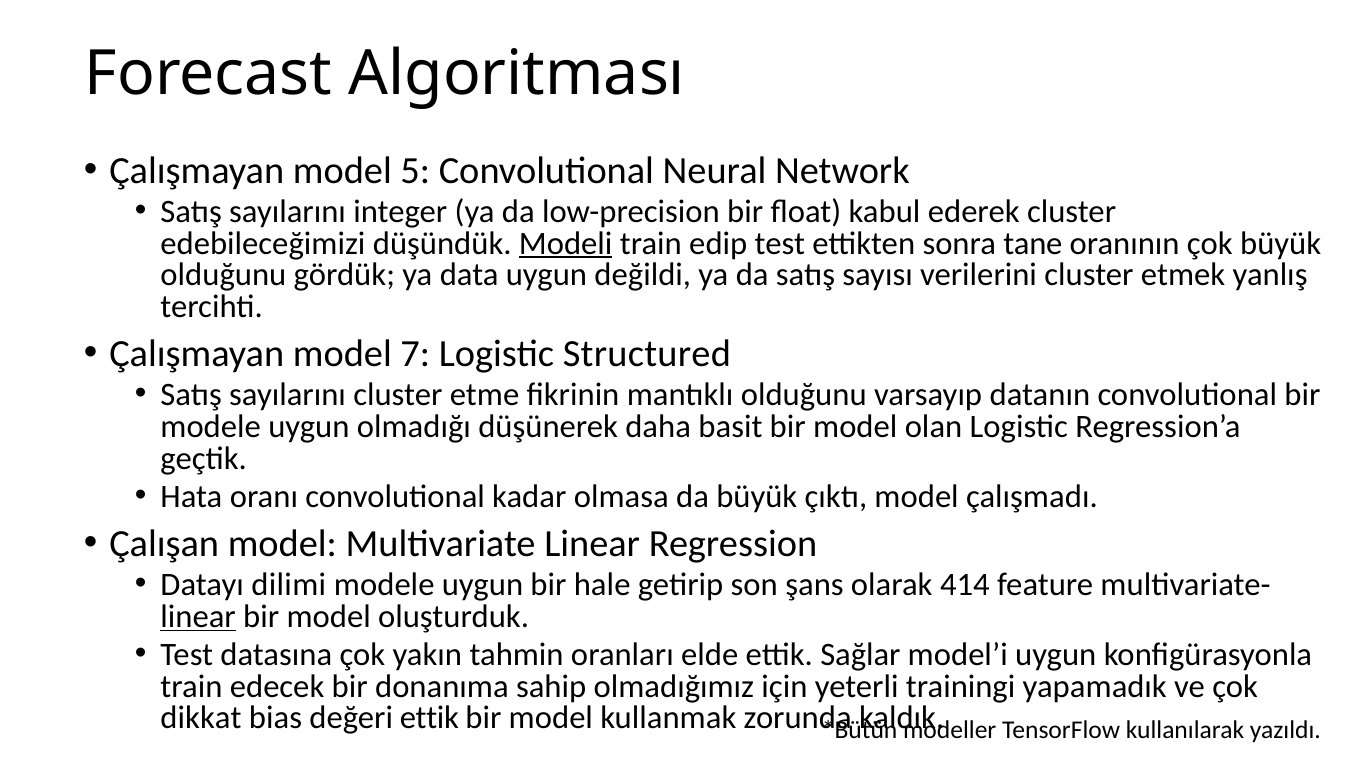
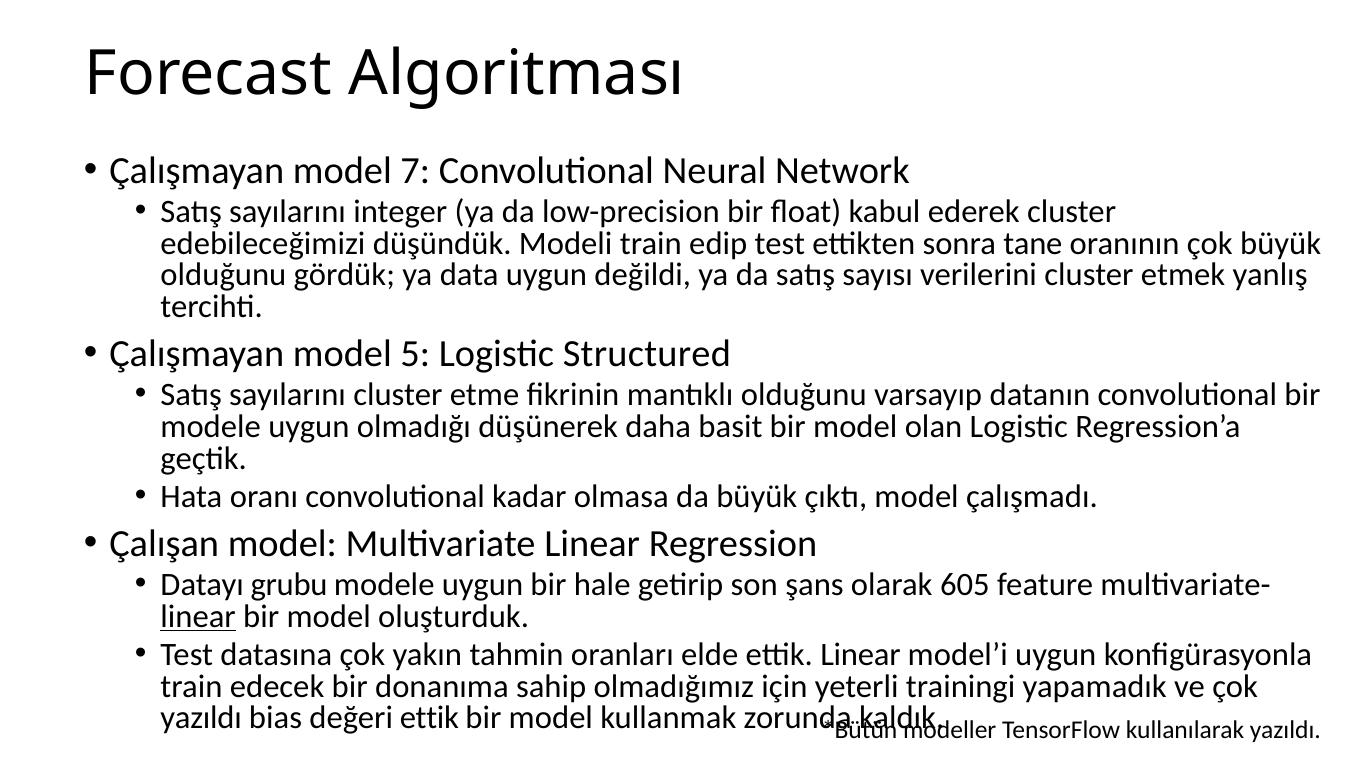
5: 5 -> 7 (415, 171)
Modeli underline: present -> none (566, 243)
7: 7 -> 5 (415, 354)
dilimi: dilimi -> grubu (289, 585)
414: 414 -> 605 (965, 585)
ettik Sağlar: Sağlar -> Linear (860, 655)
dikkat: dikkat -> yazıldı (201, 718)
